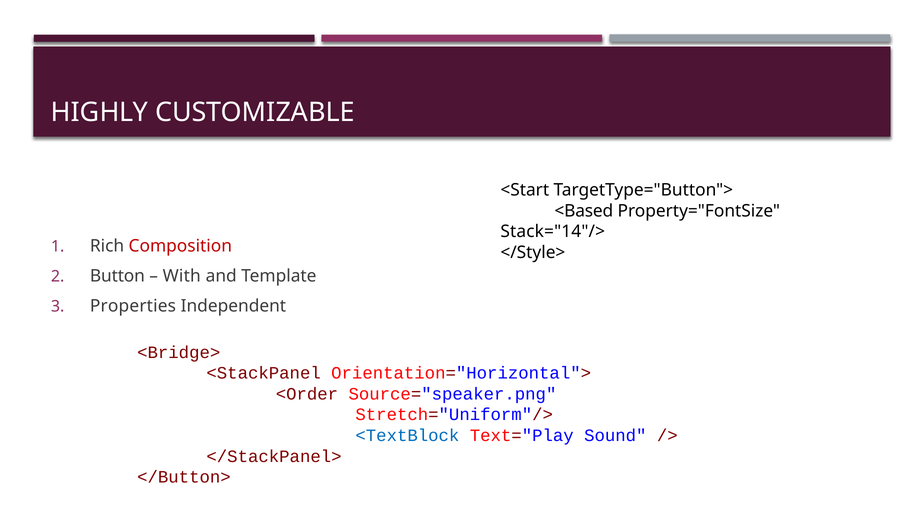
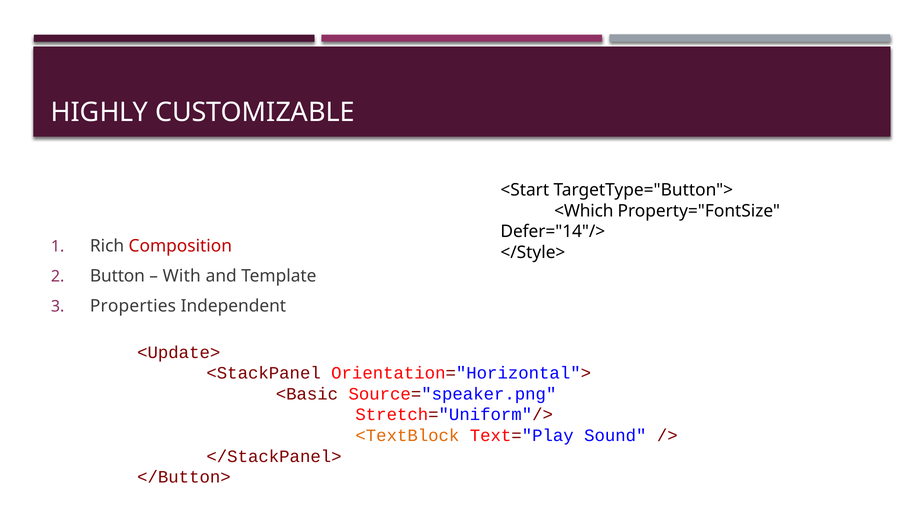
<Based: <Based -> <Which (584, 211)
Stack="14"/>: Stack="14"/> -> Defer="14"/> (553, 232)
<Bridge>: <Bridge> -> <Update> (179, 352)
<Order: <Order -> <Basic (307, 394)
<TextBlock colour: blue -> orange (407, 435)
